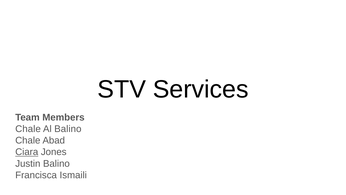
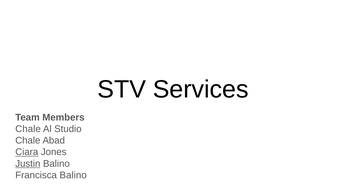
Al Balino: Balino -> Studio (68, 129)
Justin underline: none -> present (28, 163)
Francisca Ismaili: Ismaili -> Balino (73, 175)
